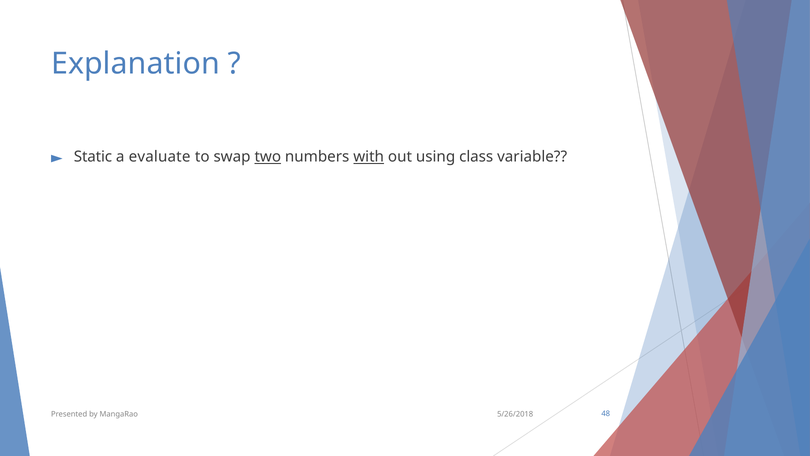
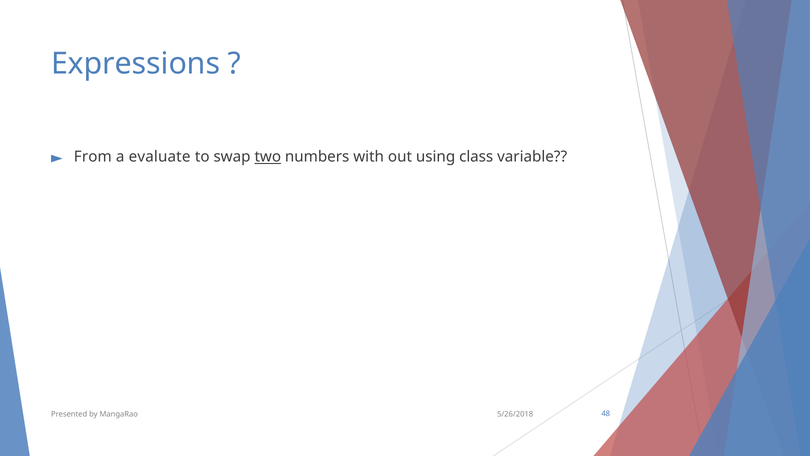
Explanation: Explanation -> Expressions (136, 64)
Static: Static -> From (93, 157)
with underline: present -> none (369, 157)
